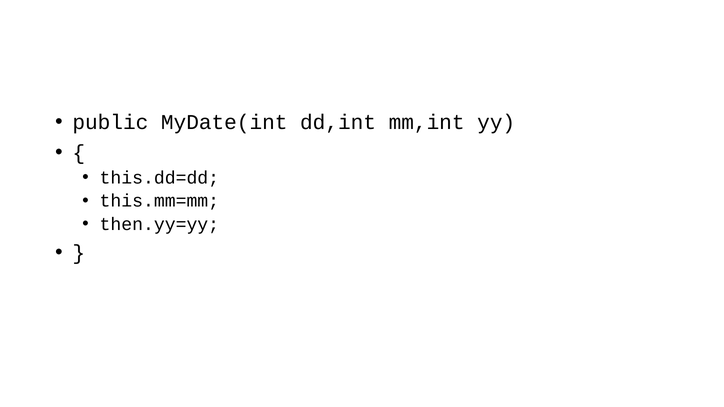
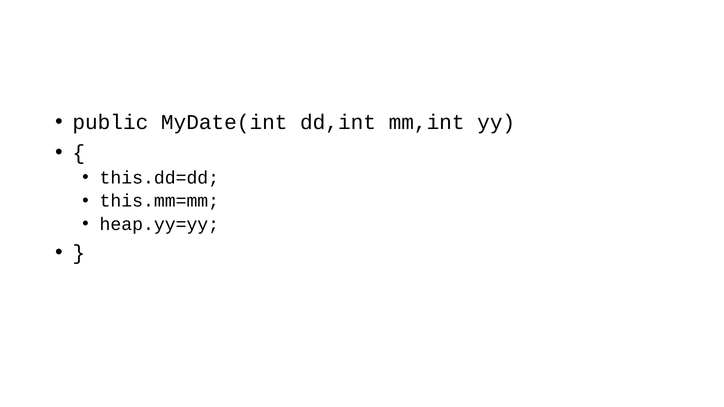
then.yy=yy: then.yy=yy -> heap.yy=yy (159, 224)
